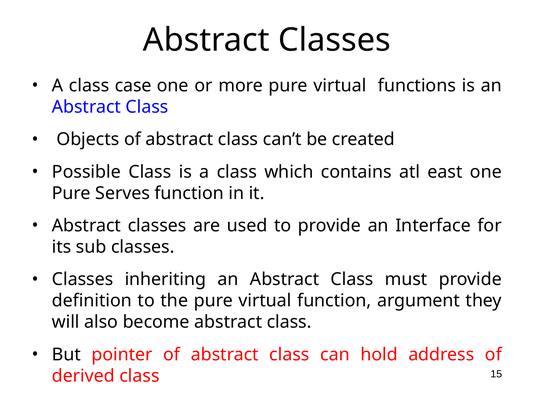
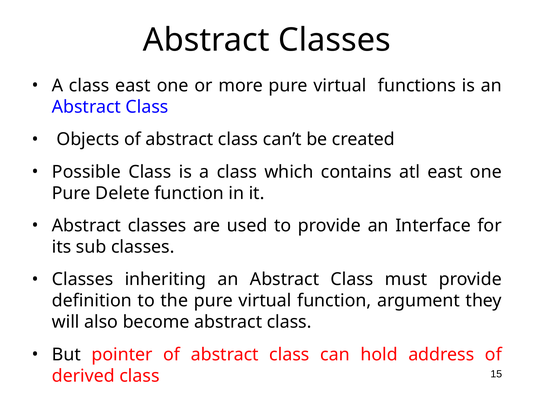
class case: case -> east (133, 86)
Serves: Serves -> Delete (123, 193)
